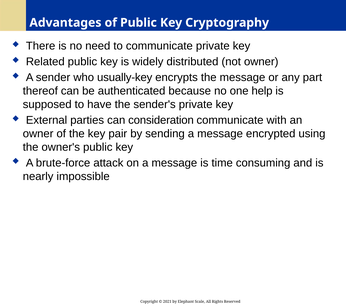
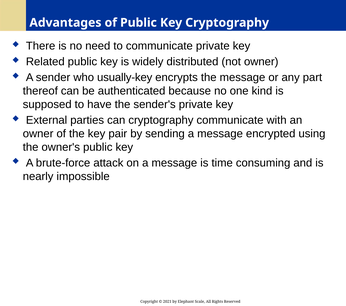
help: help -> kind (262, 91)
can consideration: consideration -> cryptography (161, 120)
